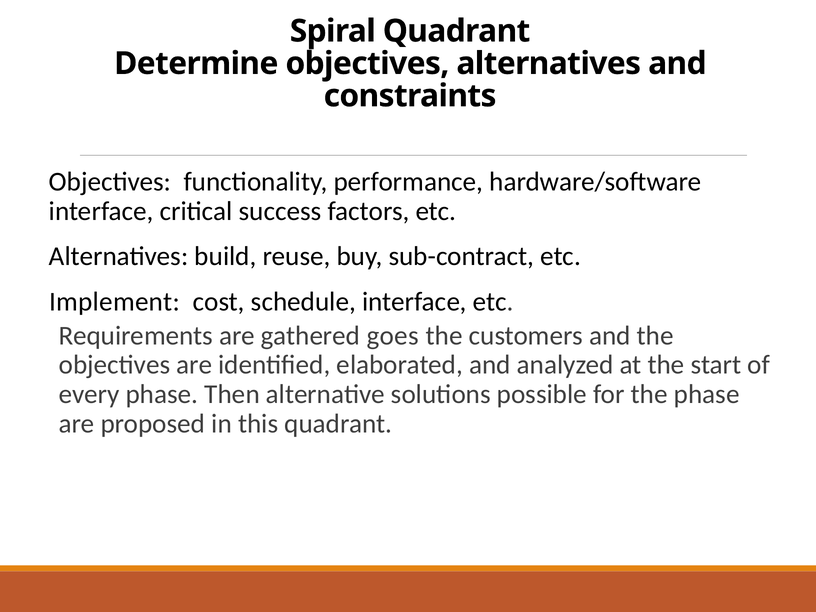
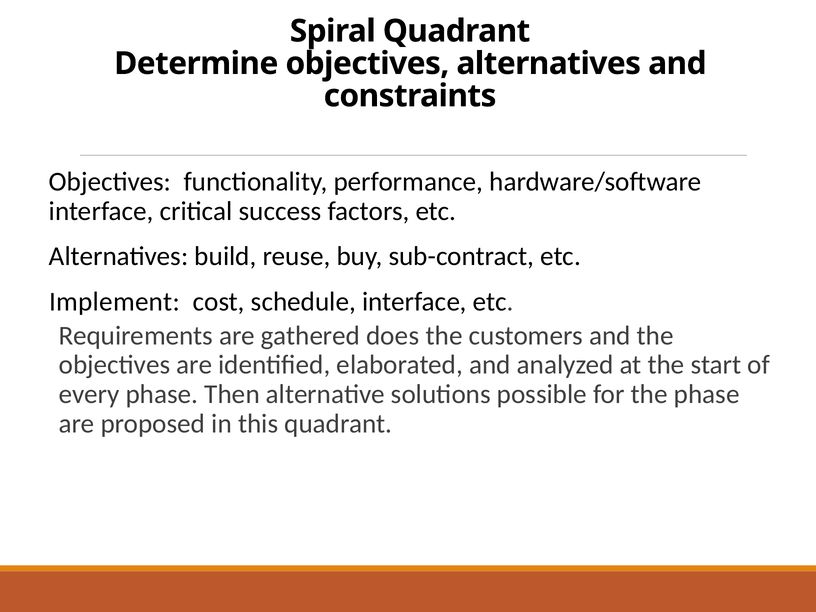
goes: goes -> does (393, 336)
